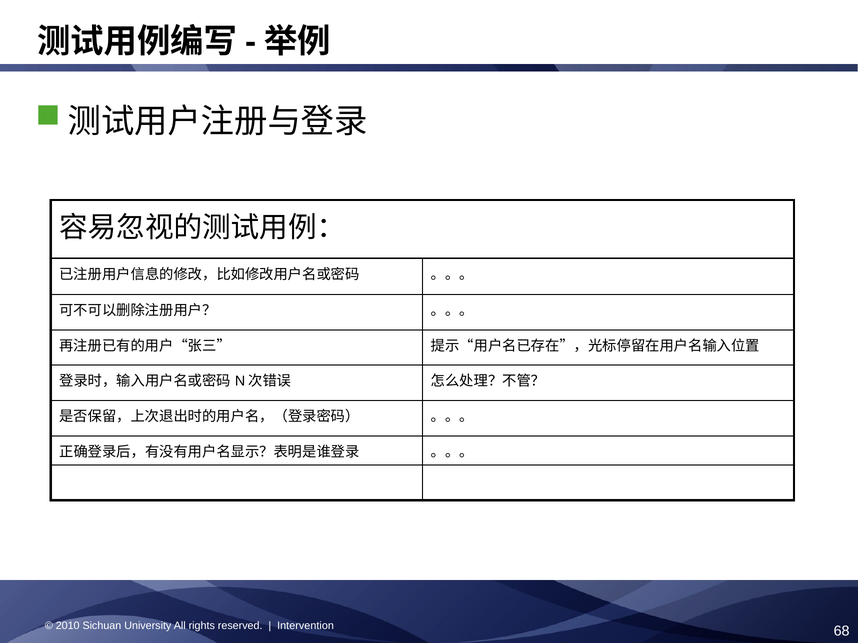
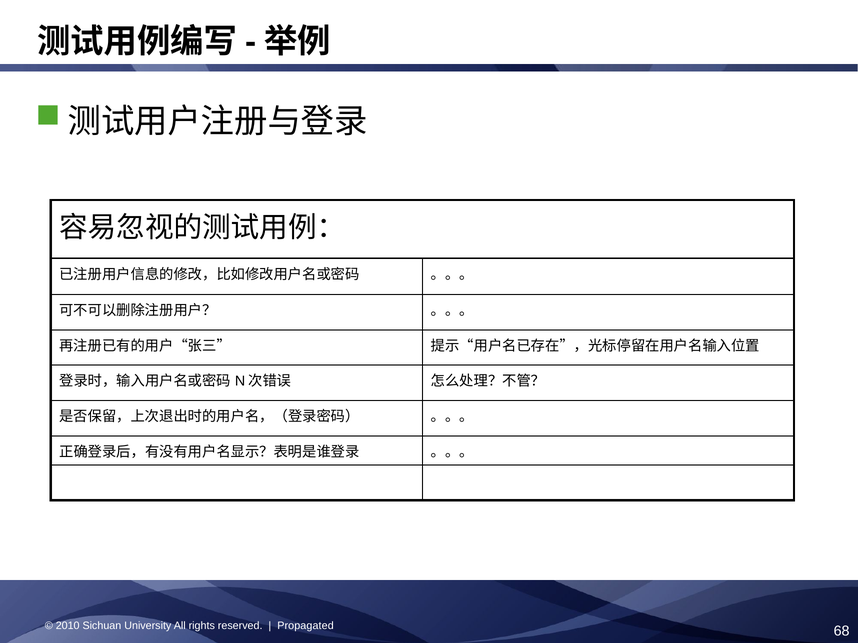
Intervention: Intervention -> Propagated (306, 626)
